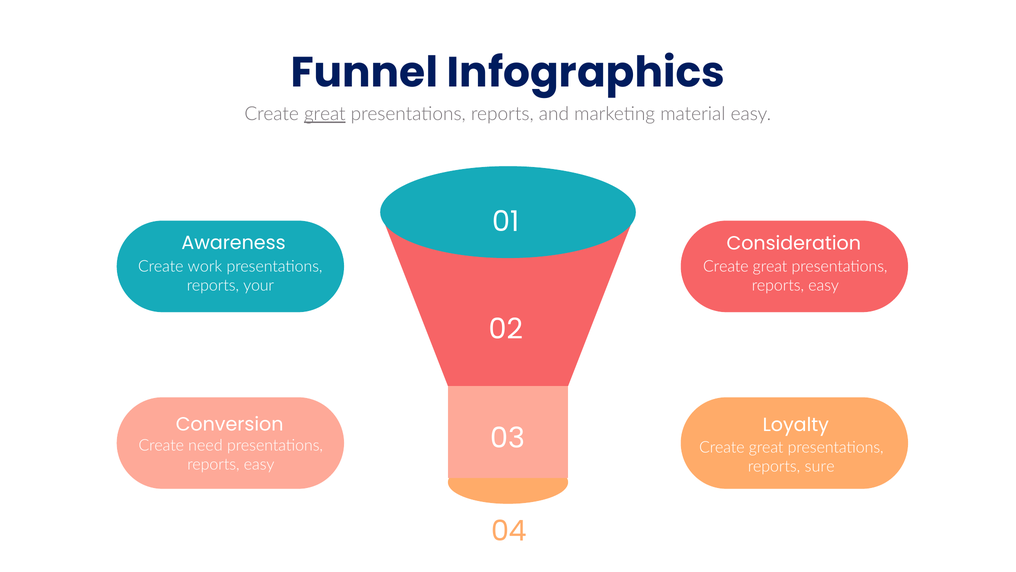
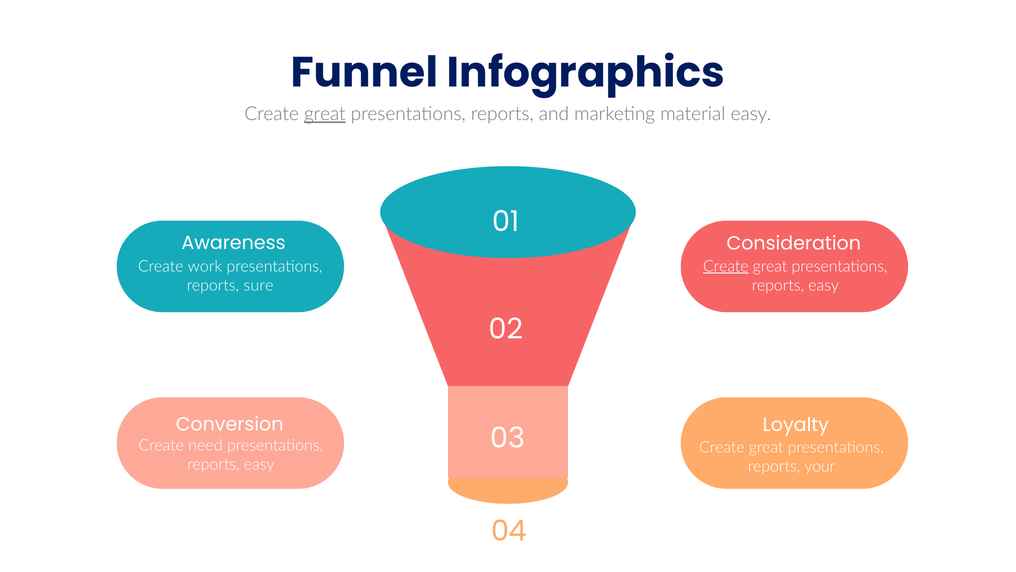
Create underline: none -> present (726, 266)
your: your -> sure (259, 285)
sure: sure -> your (820, 466)
